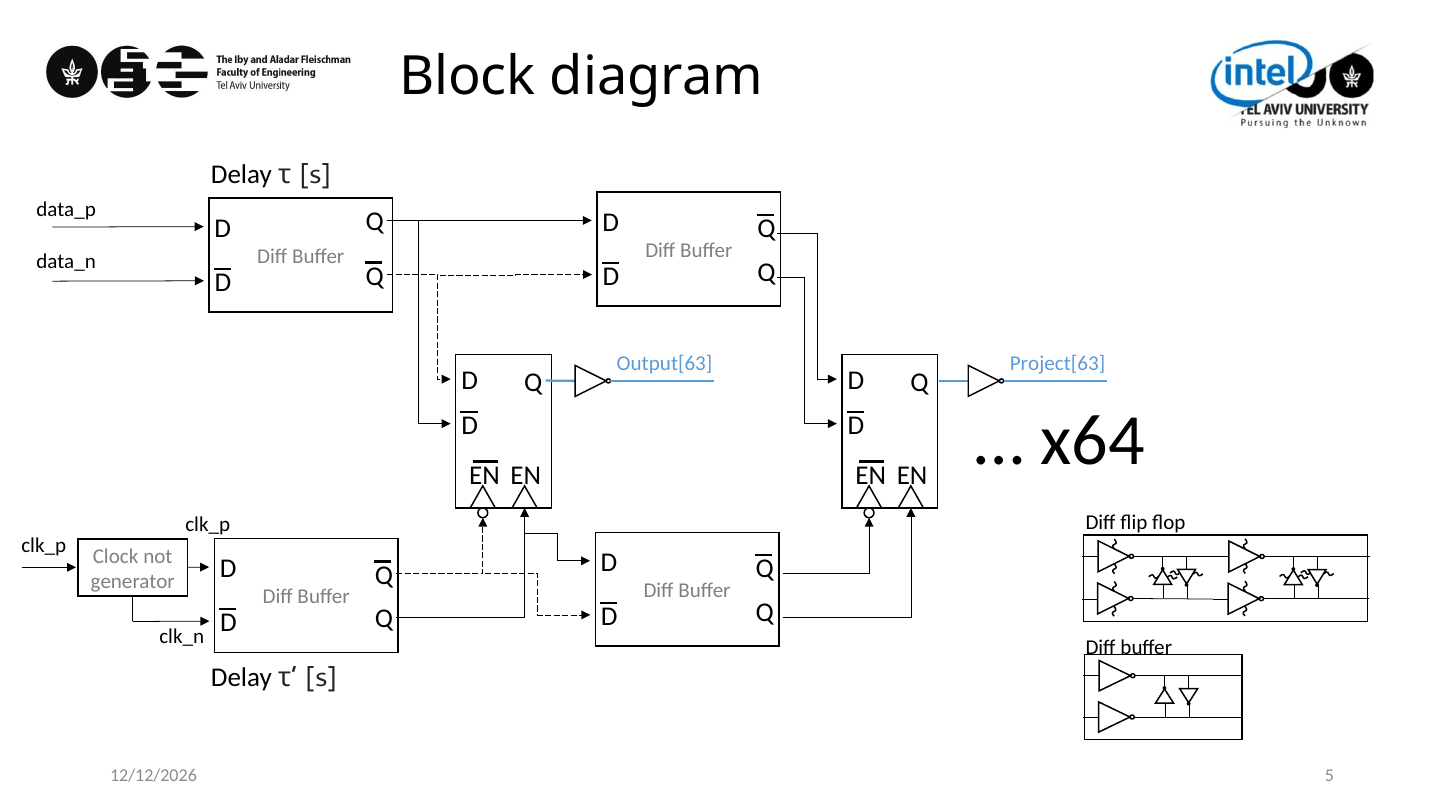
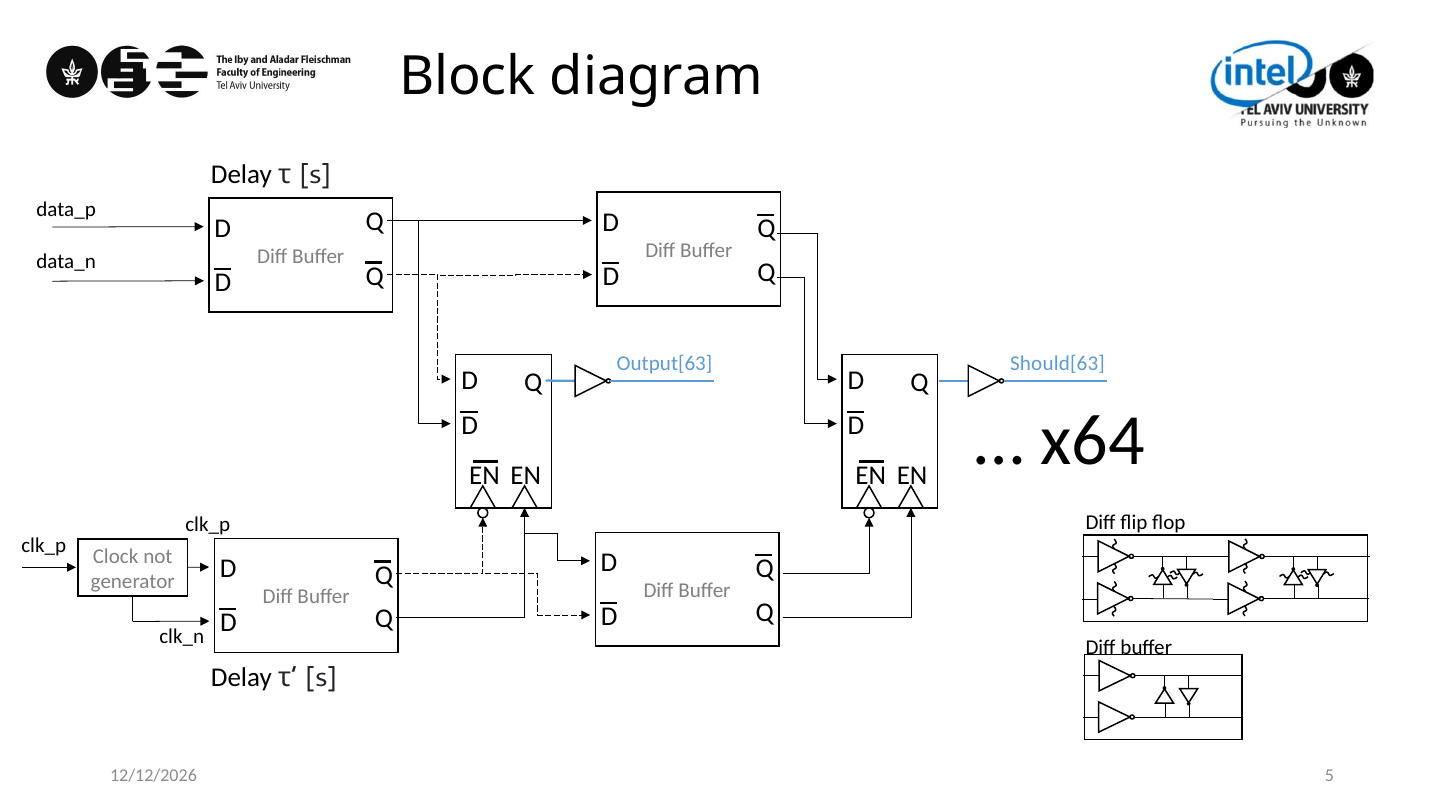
Project[63: Project[63 -> Should[63 (1057, 364)
